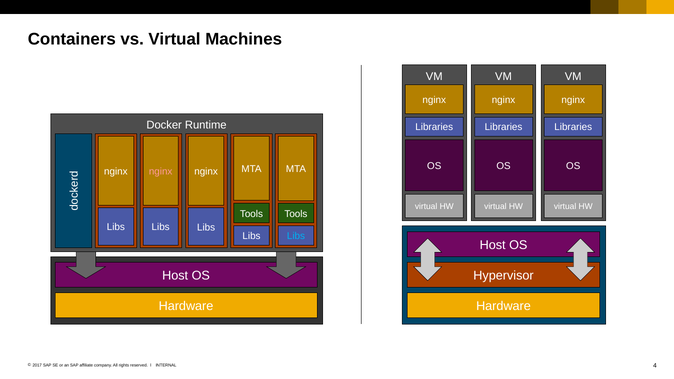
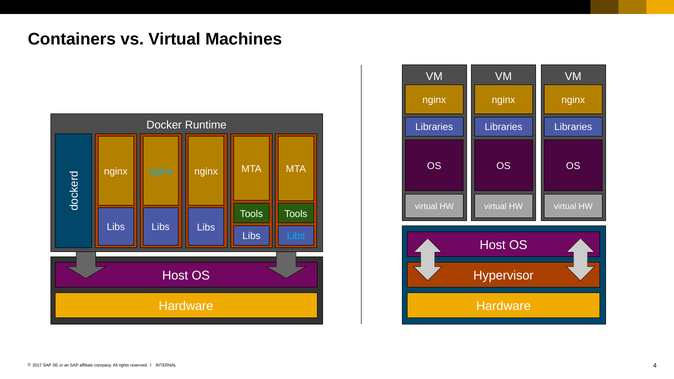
nginx colour: pink -> light blue (161, 171)
